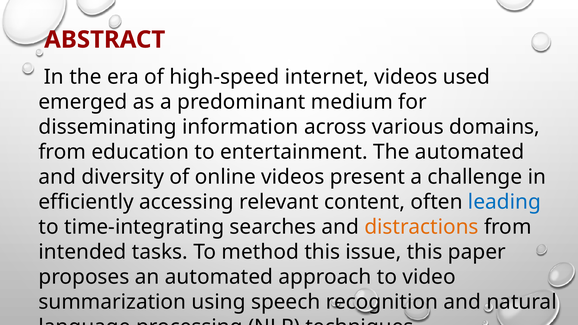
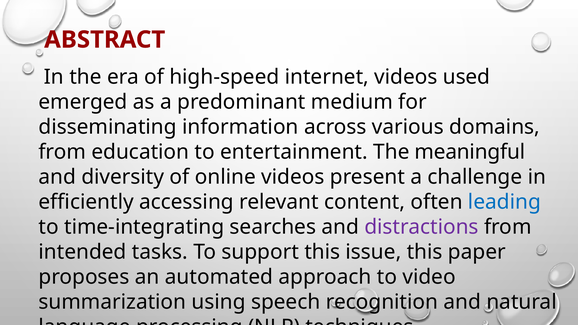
The automated: automated -> meaningful (470, 152)
distractions colour: orange -> purple (422, 227)
method: method -> support (260, 252)
